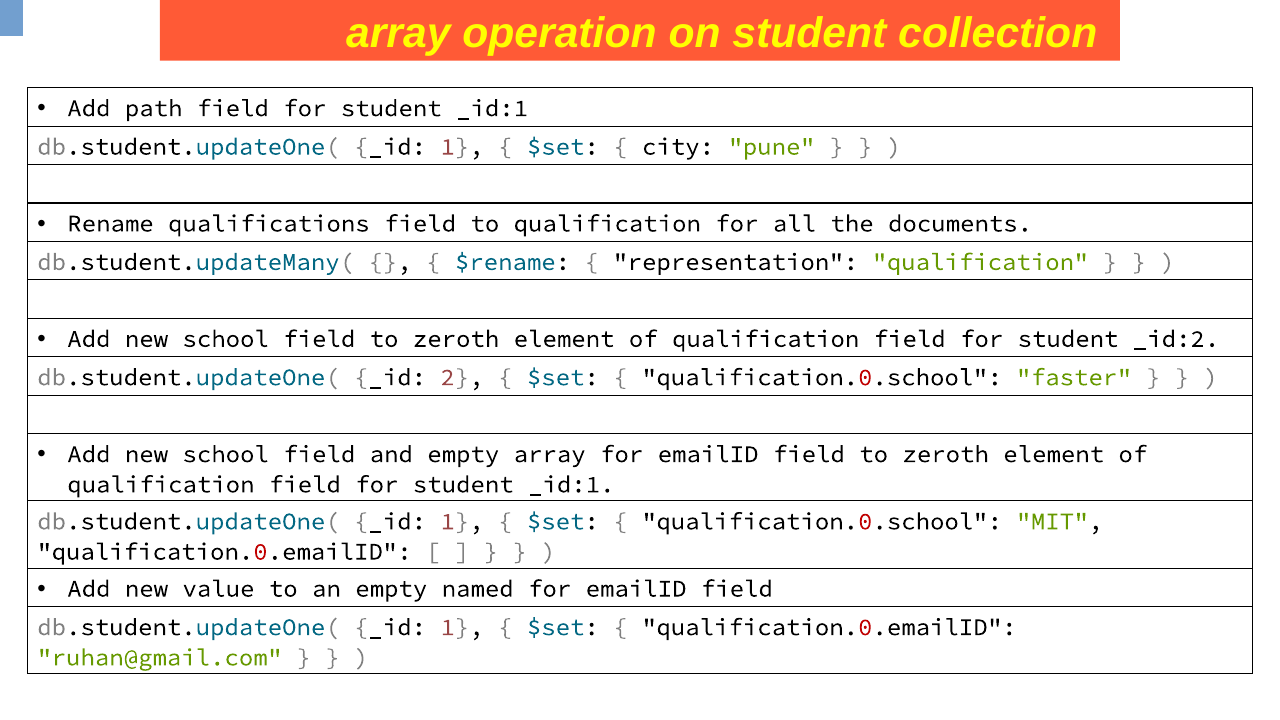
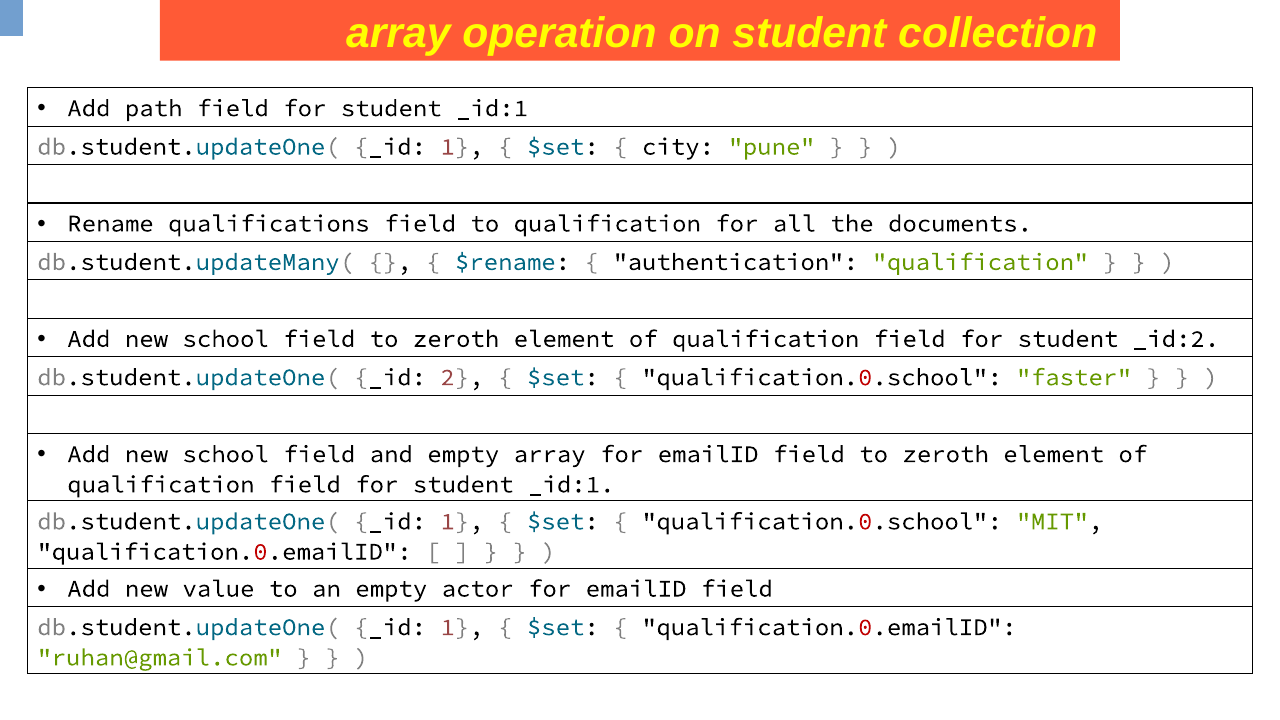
representation: representation -> authentication (736, 262)
named: named -> actor (478, 589)
